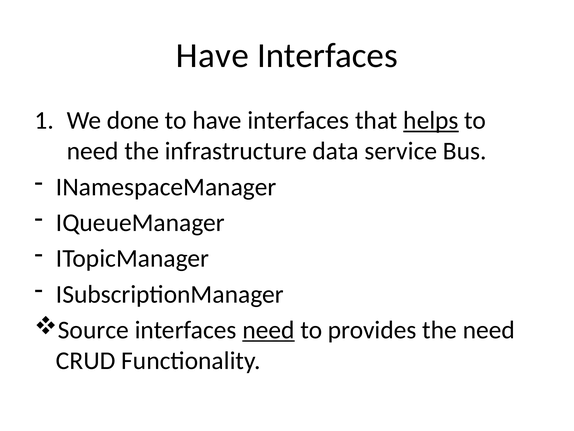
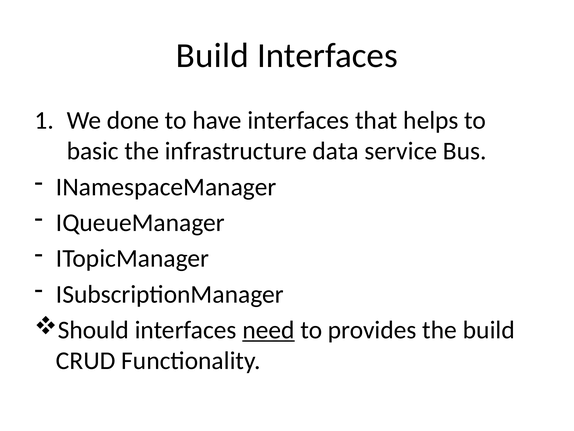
Have: Have -> Build (212, 56)
helps underline: present -> none (431, 120)
need: need -> basic (93, 151)
Source: Source -> Should (93, 330)
the need: need -> build (489, 330)
